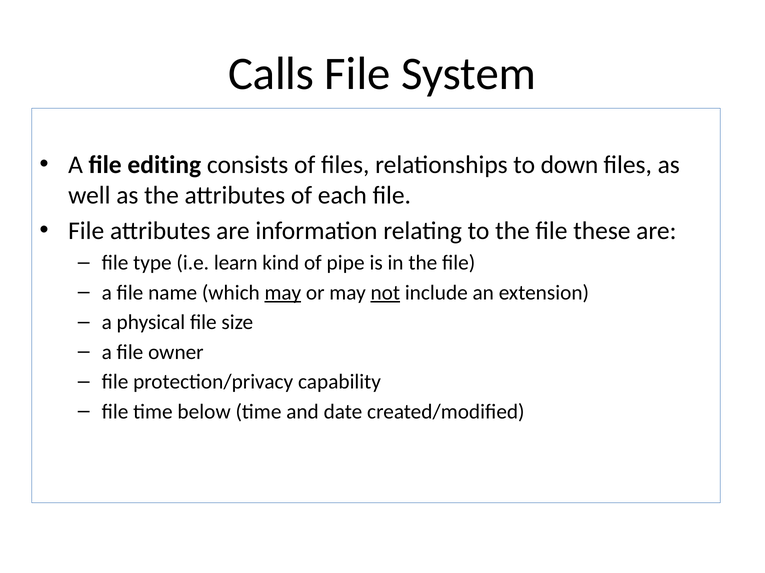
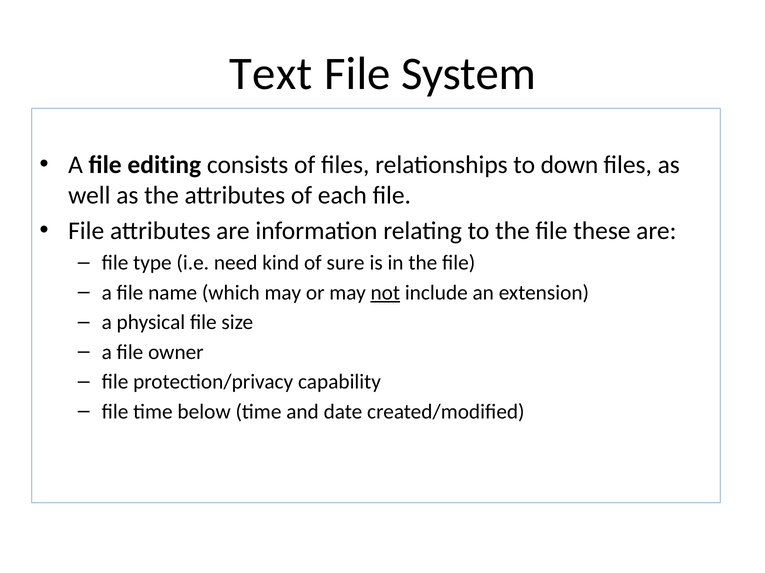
Calls: Calls -> Text (271, 74)
learn: learn -> need (236, 263)
pipe: pipe -> sure (346, 263)
may underline: present -> none (283, 293)
